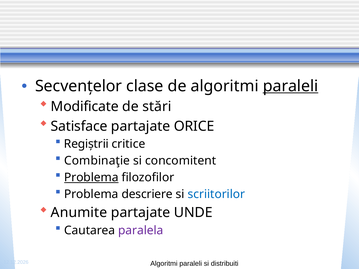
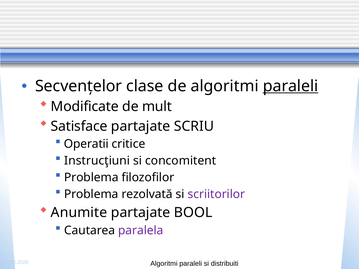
stări: stări -> mult (157, 107)
ORICE: ORICE -> SCRIU (194, 126)
Regiștrii: Regiștrii -> Operatii (86, 144)
Combinaţie: Combinaţie -> Instrucţiuni (97, 161)
Problema underline: present -> none (91, 178)
descriere: descriere -> rezolvată (147, 194)
scriitorilor colour: blue -> purple (216, 194)
UNDE: UNDE -> BOOL (193, 213)
